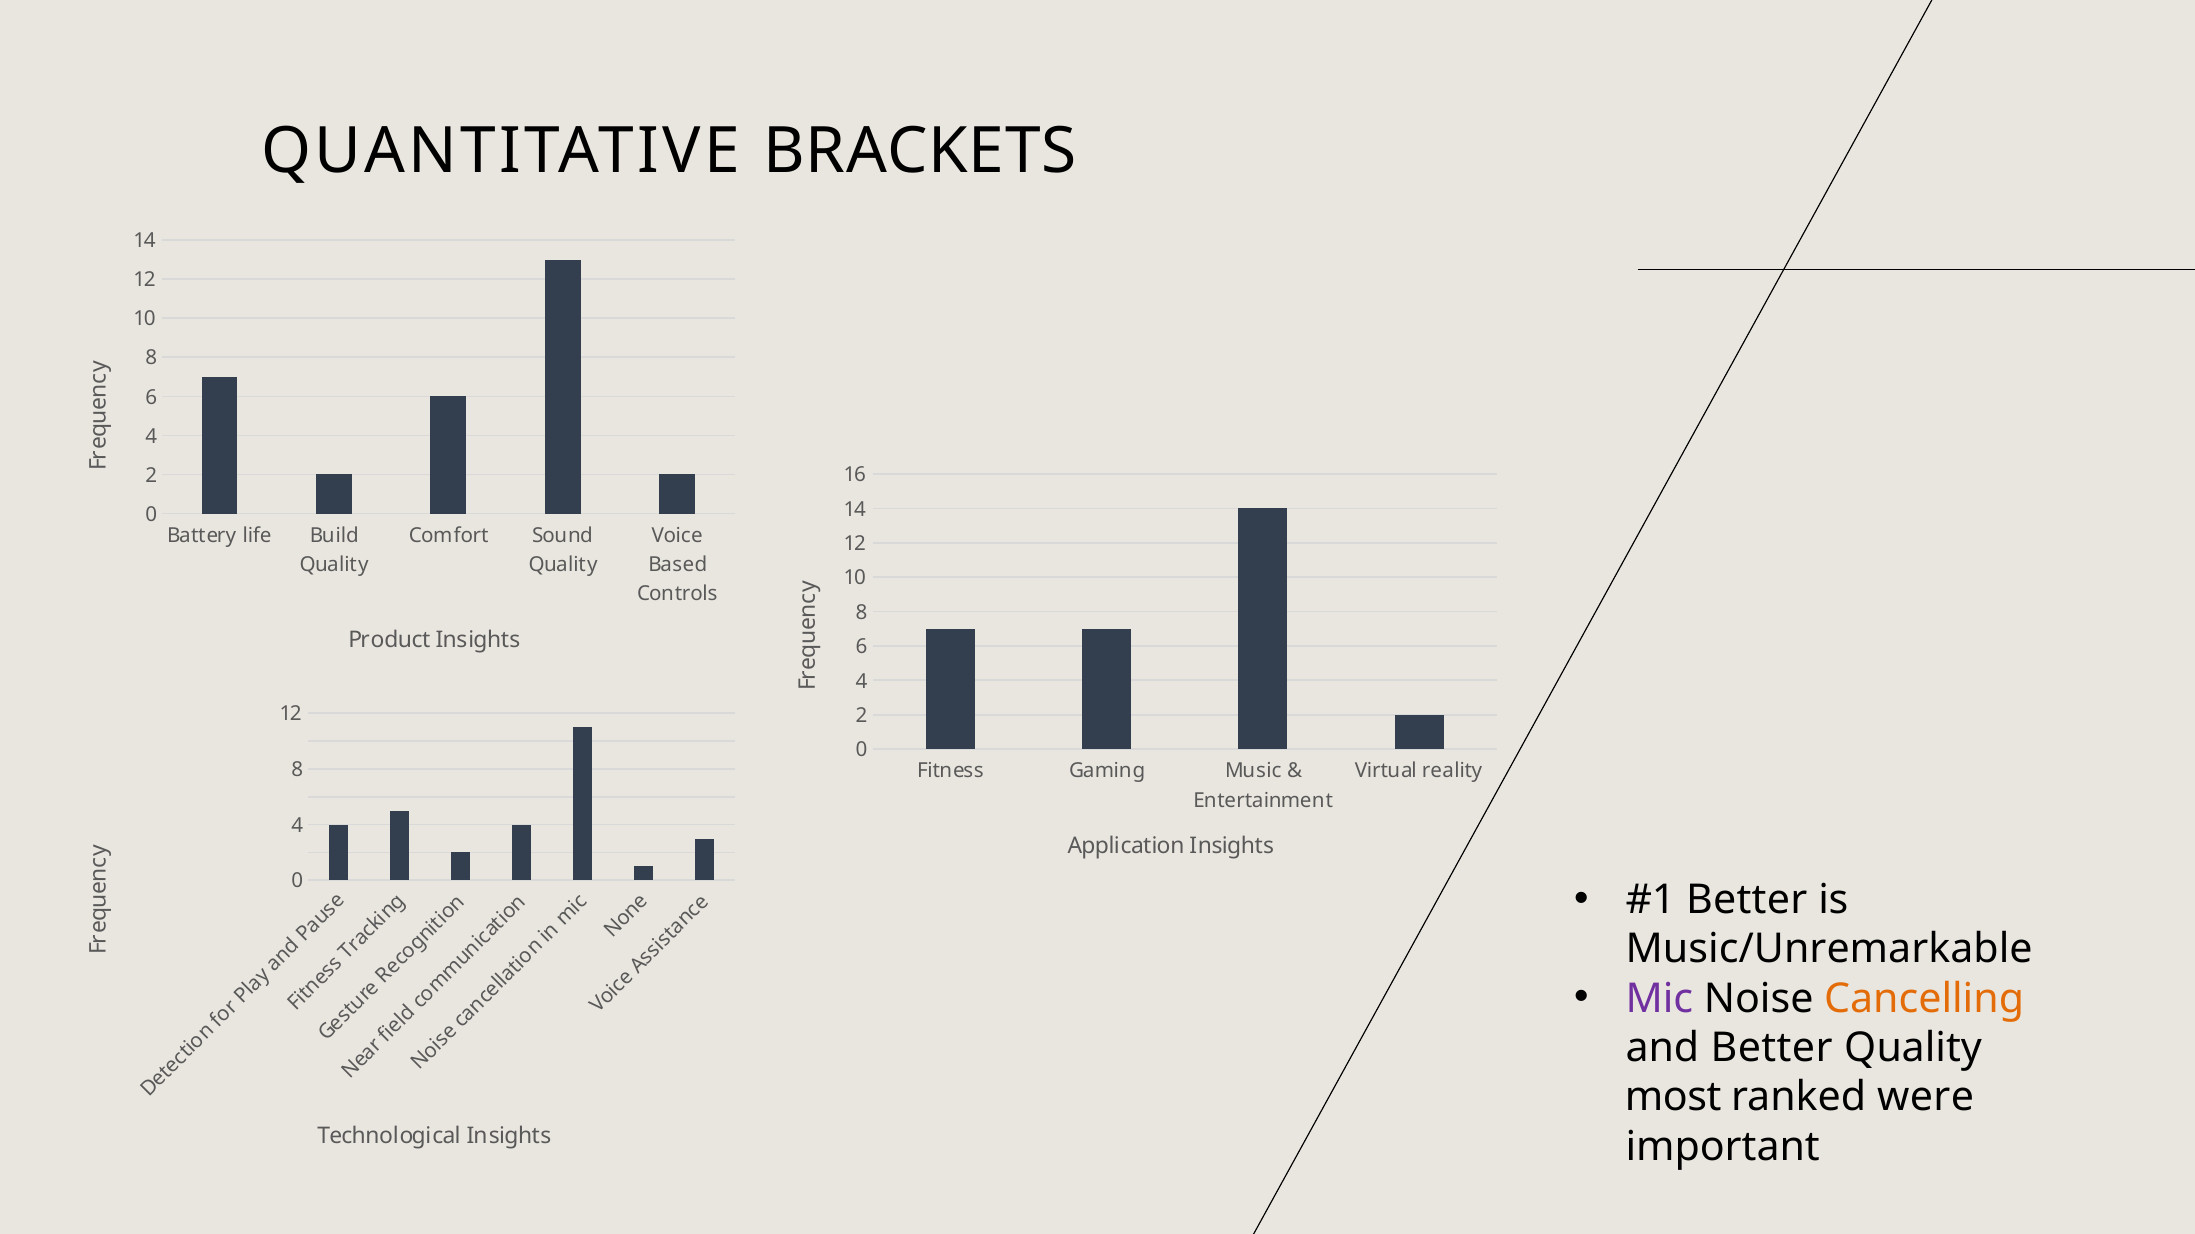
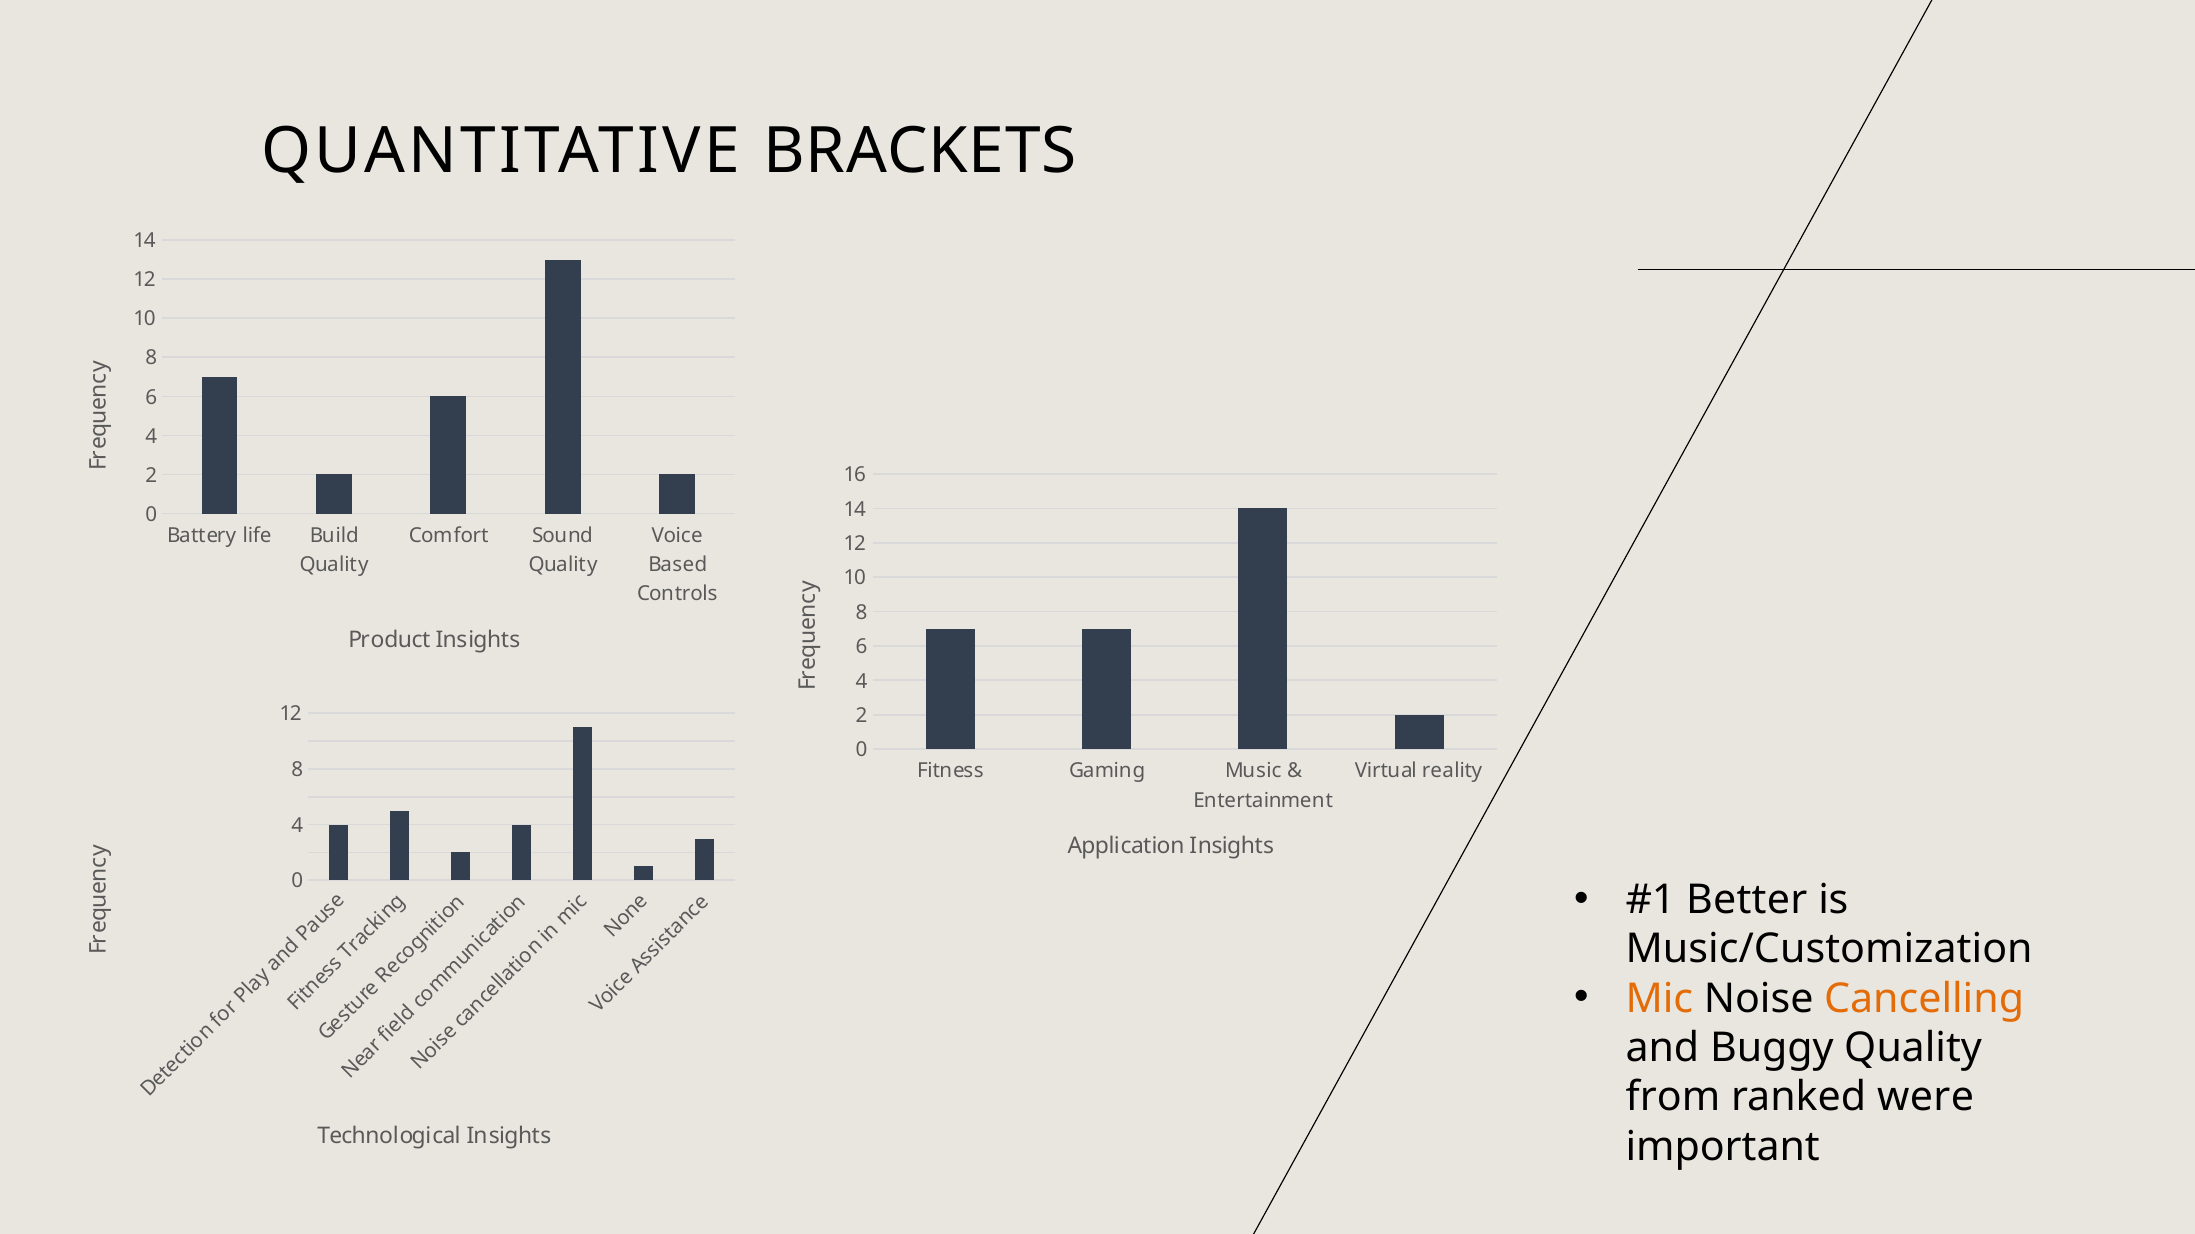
Music/Unremarkable: Music/Unremarkable -> Music/Customization (1829, 950)
Mic colour: purple -> orange (1659, 999)
and Better: Better -> Buggy (1772, 1048)
most: most -> from (1673, 1098)
